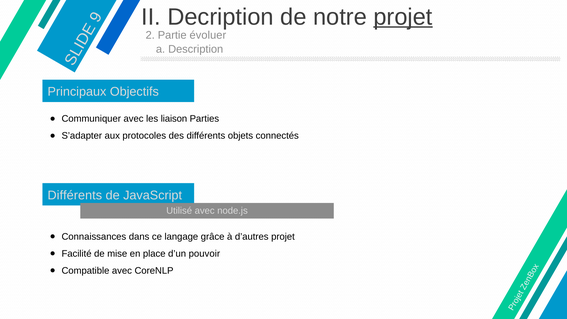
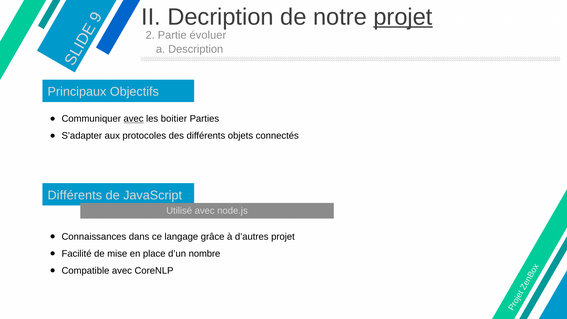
avec underline: none -> present (134, 119)
liaison: liaison -> boitier (174, 119)
pouvoir: pouvoir -> nombre (204, 254)
